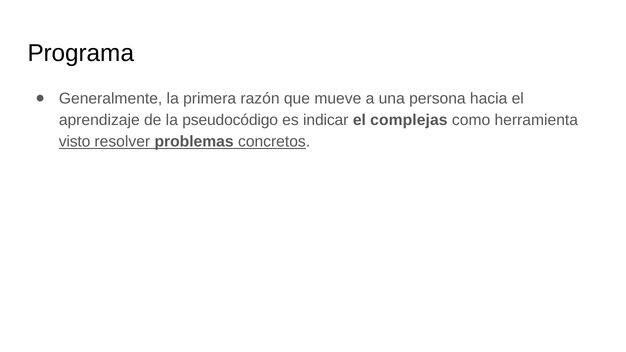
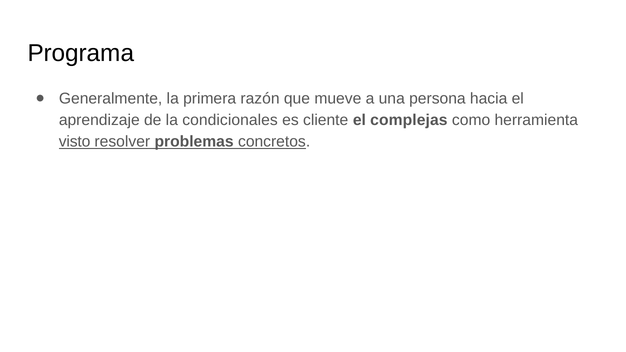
pseudocódigo: pseudocódigo -> condicionales (230, 120)
indicar: indicar -> cliente (326, 120)
